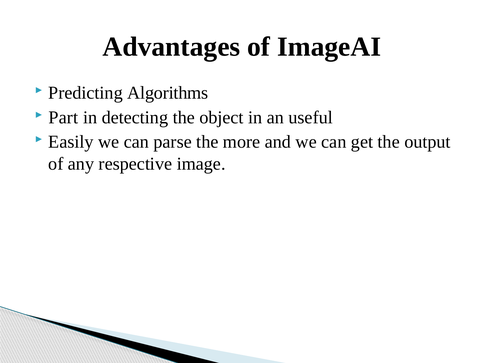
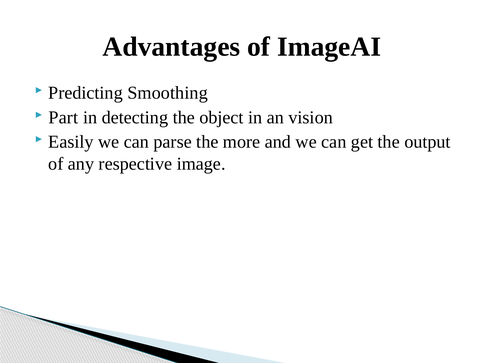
Algorithms: Algorithms -> Smoothing (168, 93)
useful: useful -> vision (311, 117)
